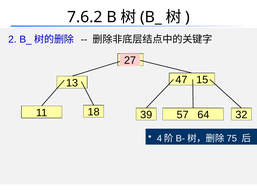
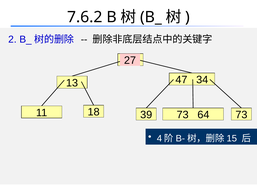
15: 15 -> 34 (202, 80)
18 57: 57 -> 73 (183, 115)
64 32: 32 -> 73 (241, 115)
75: 75 -> 15 (232, 138)
